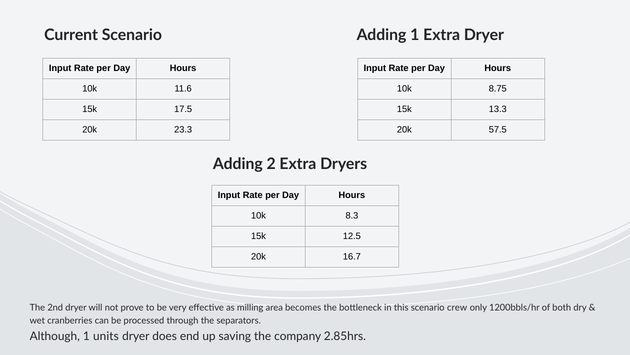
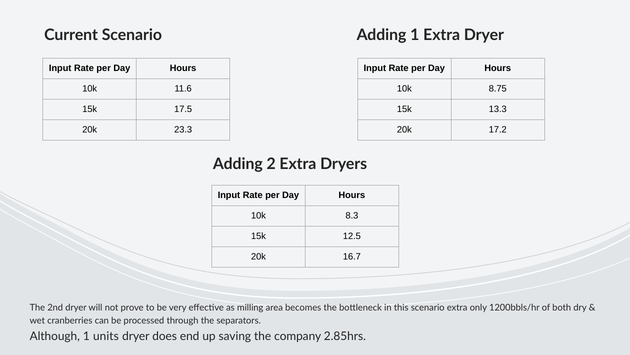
57.5: 57.5 -> 17.2 (498, 130)
scenario crew: crew -> extra (457, 307)
